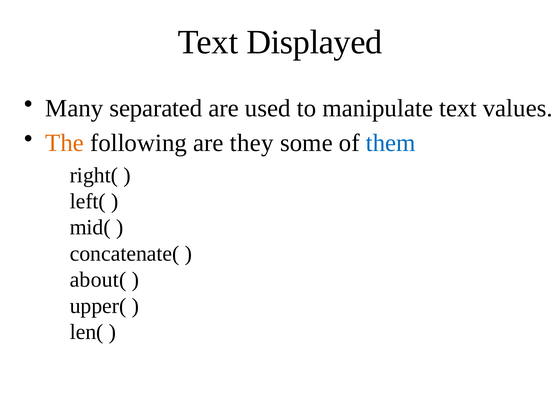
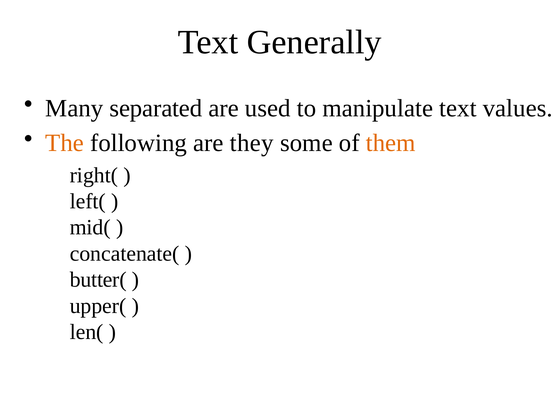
Displayed: Displayed -> Generally (314, 42)
them colour: blue -> orange (391, 143)
about(: about( -> butter( (98, 280)
